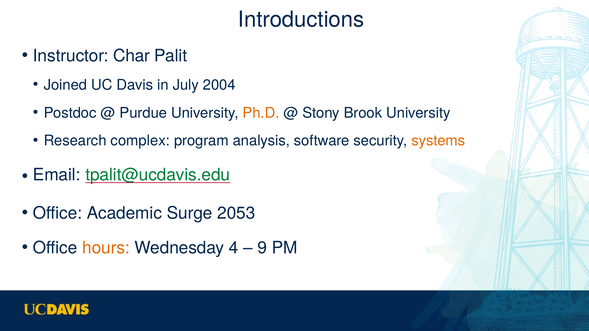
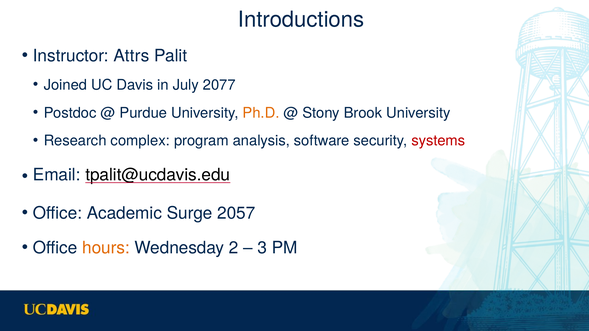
Char: Char -> Attrs (131, 56)
2004: 2004 -> 2077 (219, 85)
systems colour: orange -> red (438, 141)
tpalit@ucdavis.edu colour: green -> black (158, 175)
2053: 2053 -> 2057 (236, 213)
4: 4 -> 2 (234, 248)
9: 9 -> 3 (262, 248)
